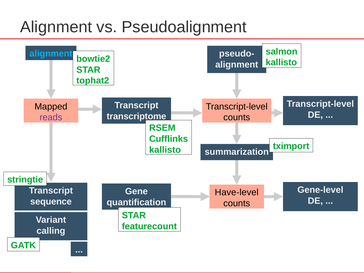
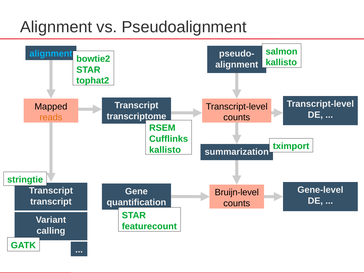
reads colour: purple -> orange (51, 117)
Have-level: Have-level -> Bruijn-level (237, 192)
sequence: sequence -> transcript (51, 202)
